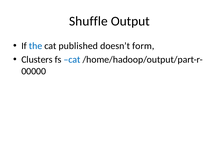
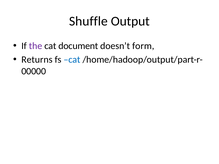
the colour: blue -> purple (36, 46)
published: published -> document (78, 46)
Clusters: Clusters -> Returns (37, 60)
